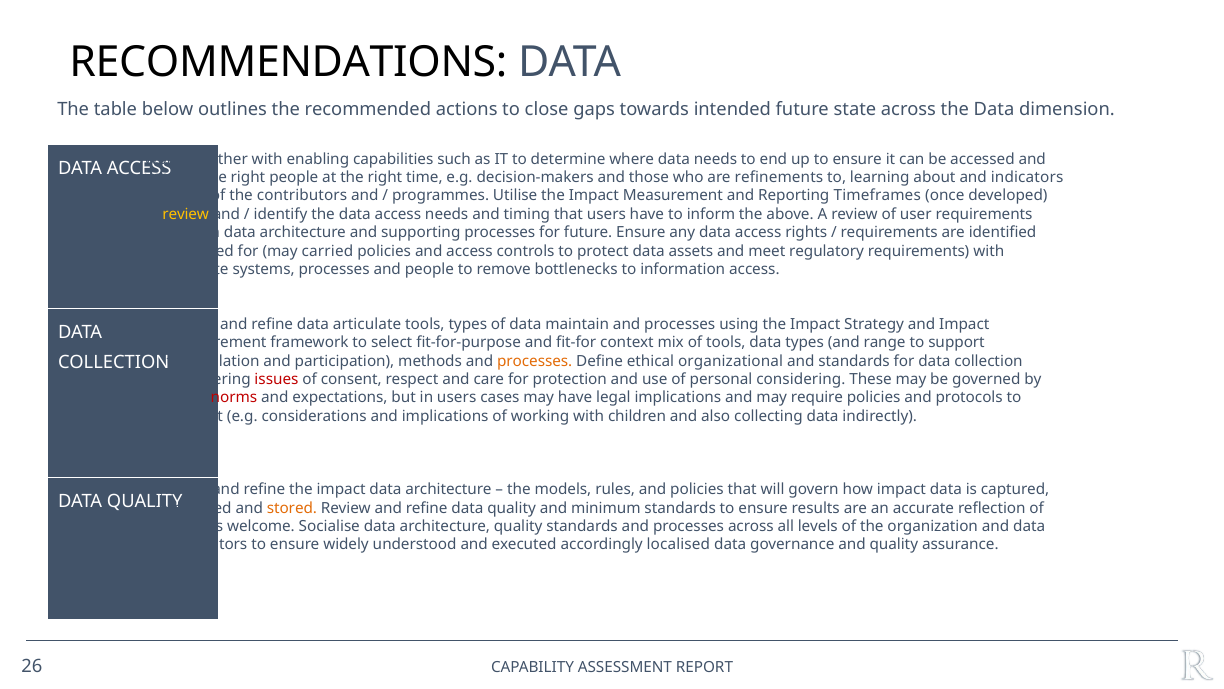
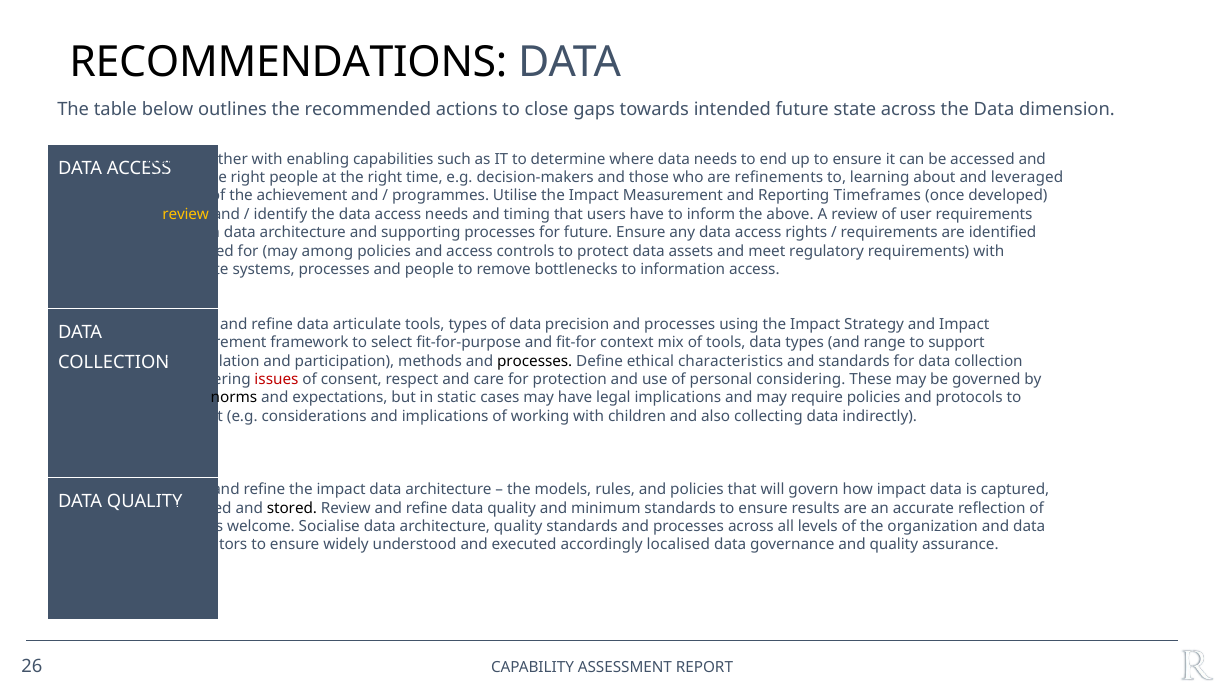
indicators: indicators -> leveraged (1027, 177)
the contributors: contributors -> achievement (302, 196)
carried: carried -> among (327, 251)
maintain: maintain -> precision (577, 324)
processes colour: orange -> black (535, 361)
organizational: organizational -> characteristics (731, 361)
norms colour: red -> black (234, 398)
in users: users -> static (457, 398)
stored colour: orange -> black (292, 508)
